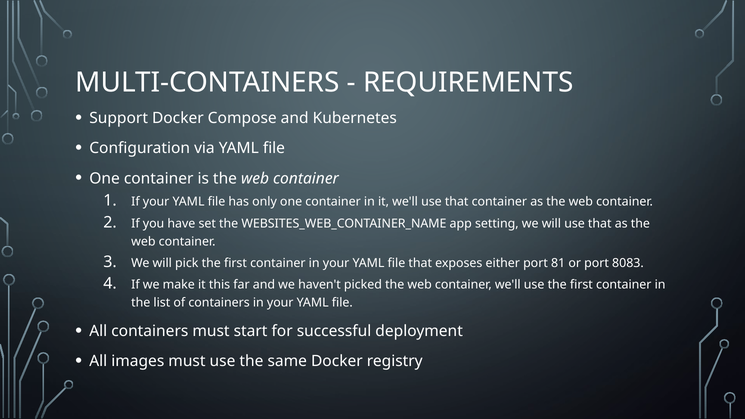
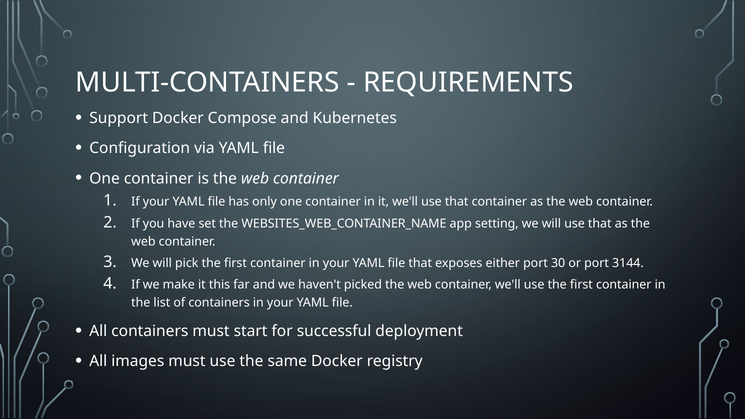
81: 81 -> 30 (558, 263)
8083: 8083 -> 3144 (628, 263)
